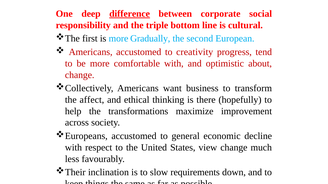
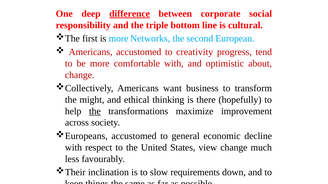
Gradually: Gradually -> Networks (150, 39)
affect: affect -> might (92, 100)
the underline: none -> present (95, 111)
